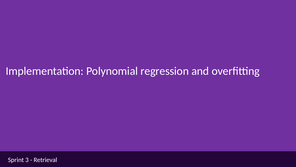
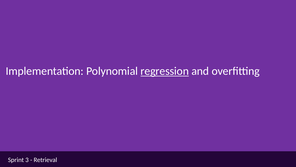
regression underline: none -> present (165, 71)
